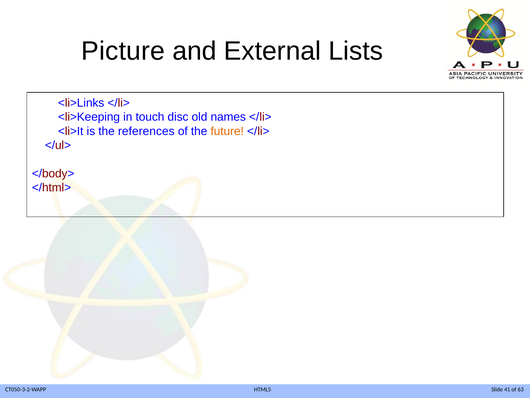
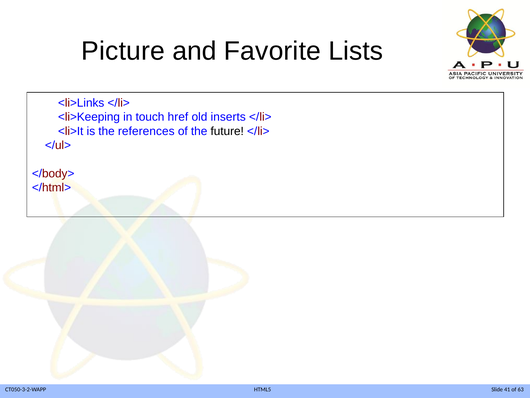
External: External -> Favorite (272, 51)
disc: disc -> href (178, 117)
names: names -> inserts (228, 117)
future colour: orange -> black (227, 131)
